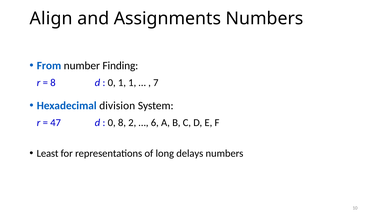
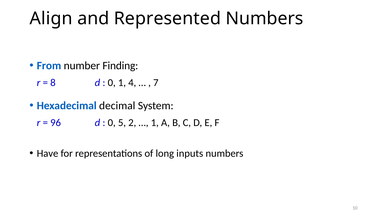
Assignments: Assignments -> Represented (167, 18)
1 1: 1 -> 4 (132, 82)
division: division -> decimal (117, 105)
47: 47 -> 96 (56, 122)
0 8: 8 -> 5 (122, 122)
6: 6 -> 1 (155, 122)
Least: Least -> Have (48, 153)
delays: delays -> inputs (190, 153)
